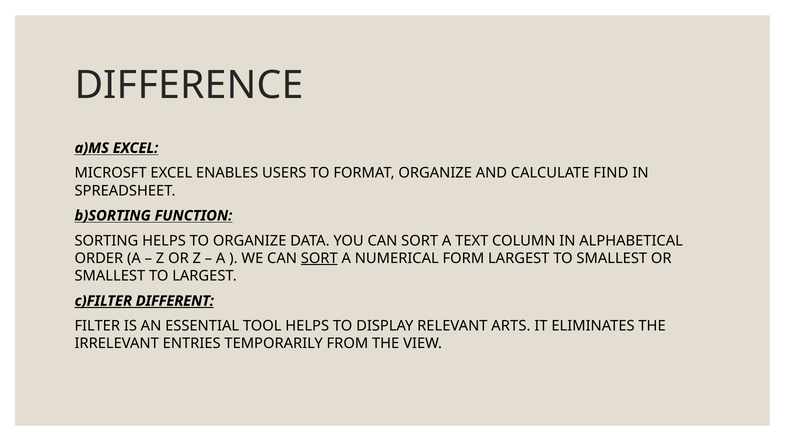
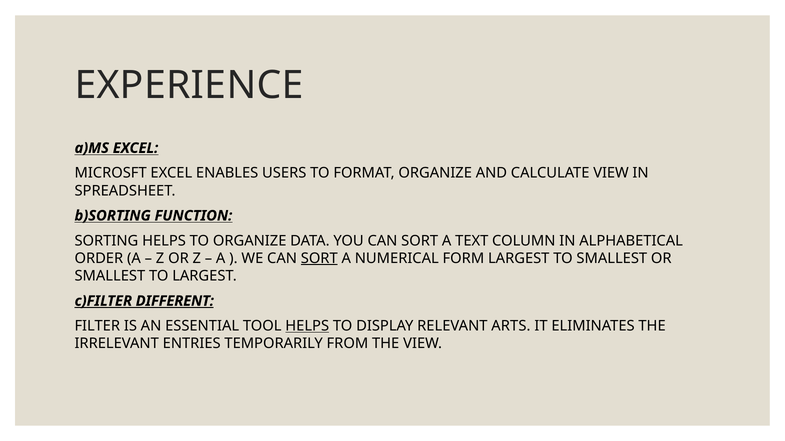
DIFFERENCE: DIFFERENCE -> EXPERIENCE (189, 85)
CALCULATE FIND: FIND -> VIEW (611, 173)
HELPS underline: none -> present (307, 326)
